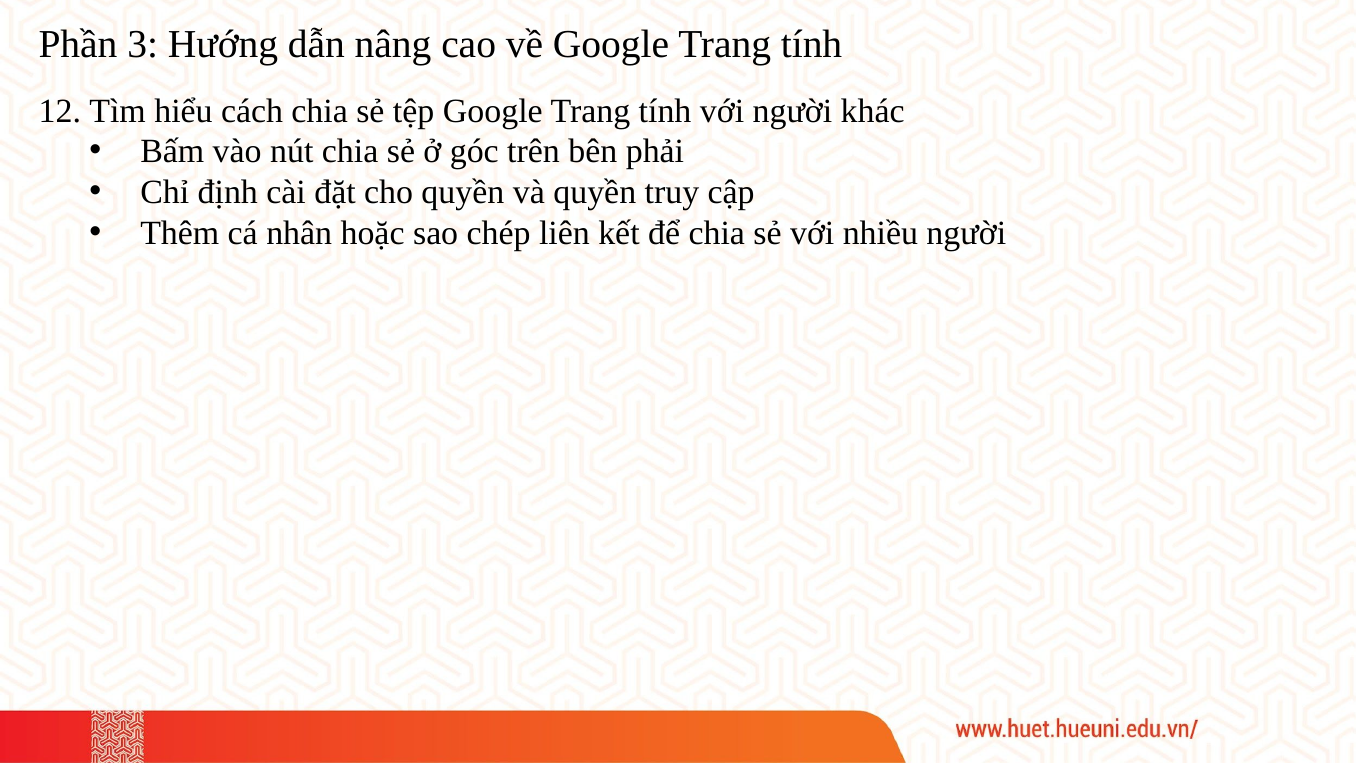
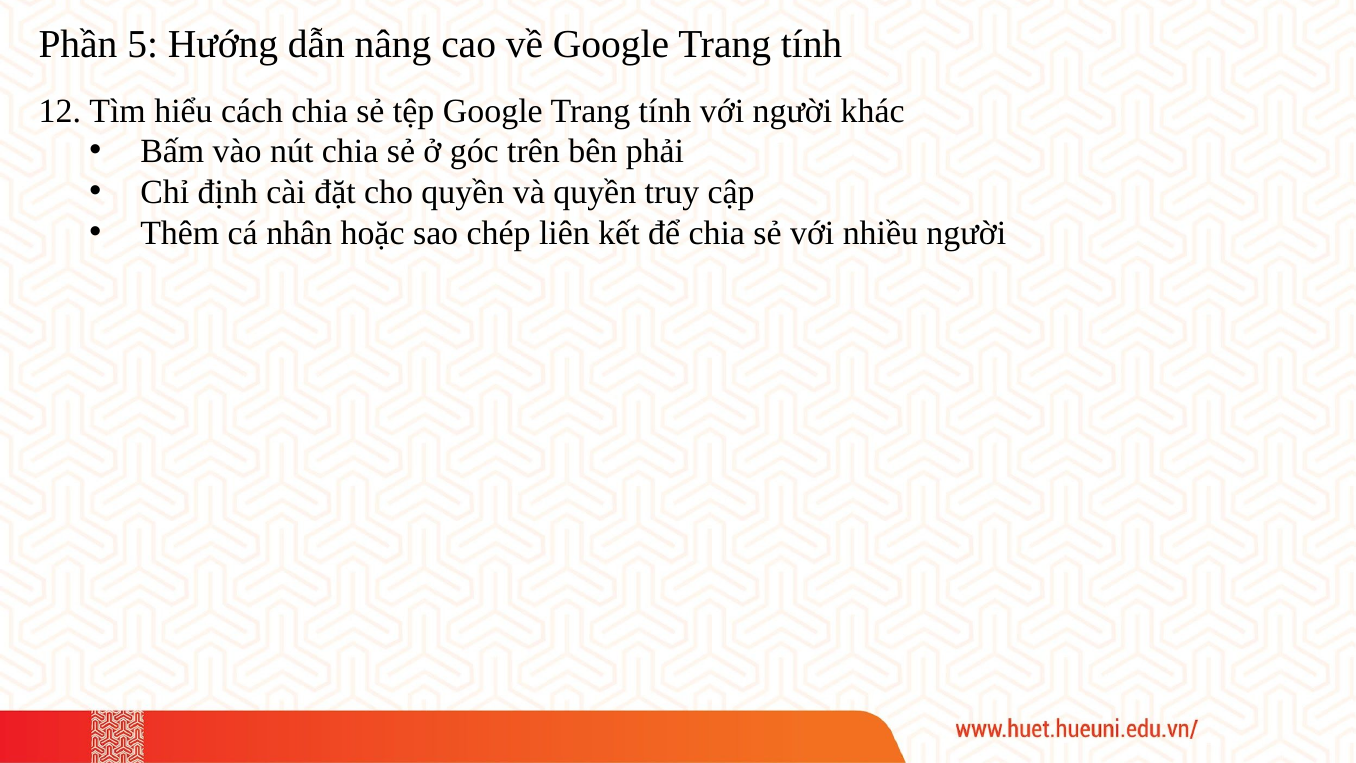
3: 3 -> 5 (143, 45)
